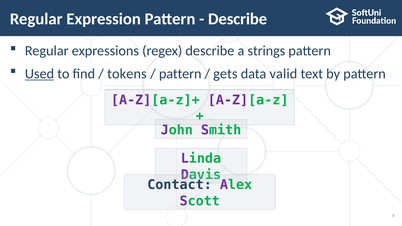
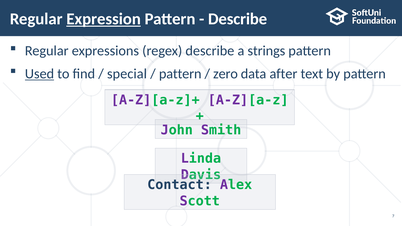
Expression underline: none -> present (104, 19)
tokens: tokens -> special (127, 74)
gets: gets -> zero (225, 74)
valid: valid -> after (283, 74)
